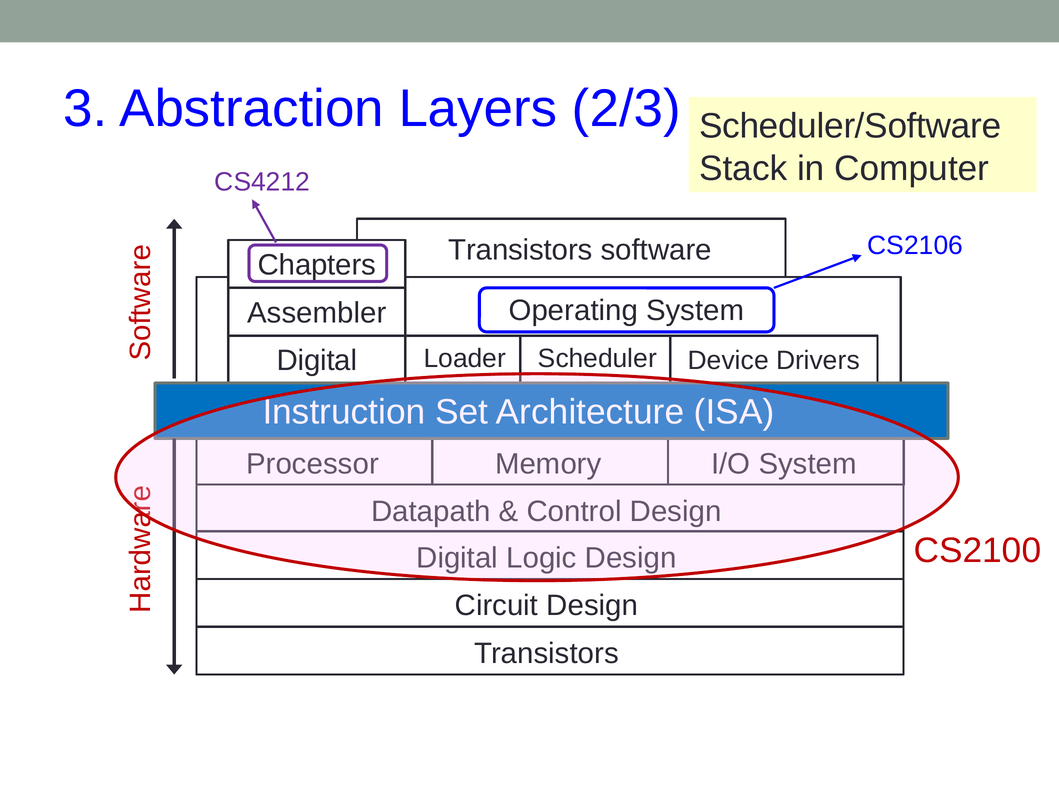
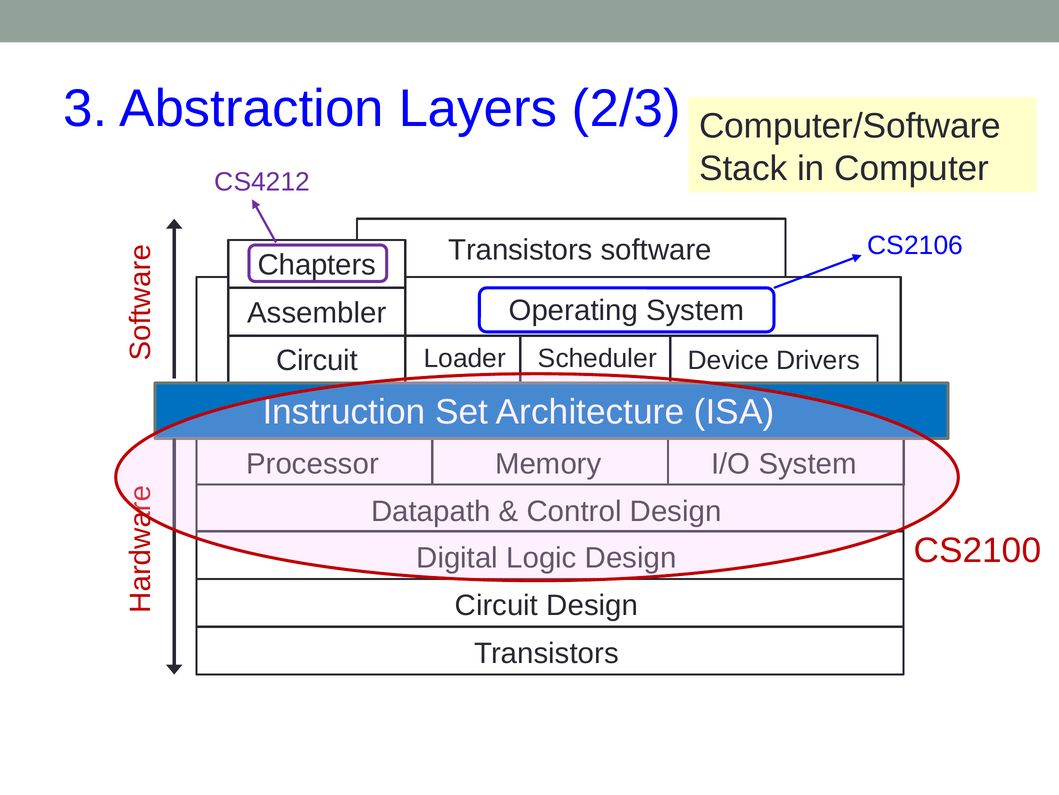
Scheduler/Software: Scheduler/Software -> Computer/Software (850, 126)
Digital: Digital -> Circuit (317, 360)
